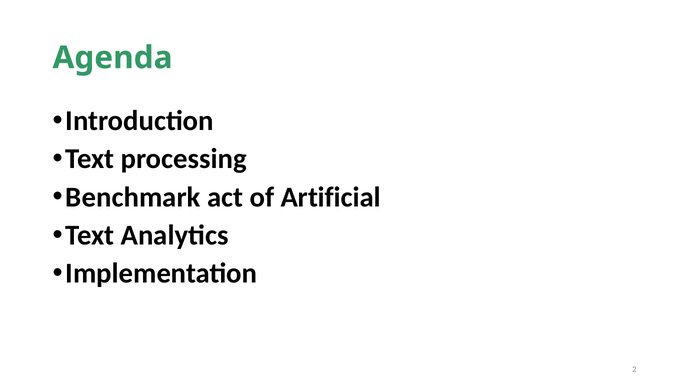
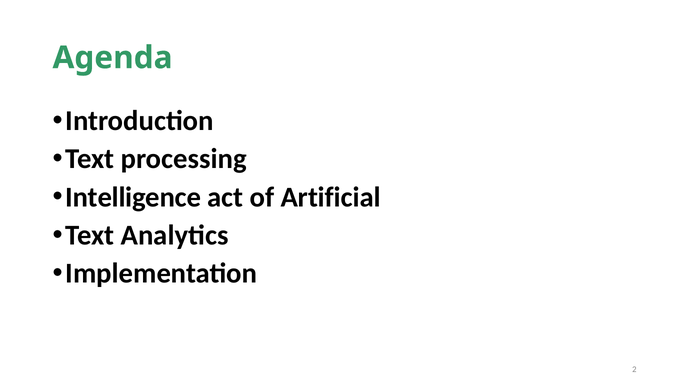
Benchmark: Benchmark -> Intelligence (133, 197)
